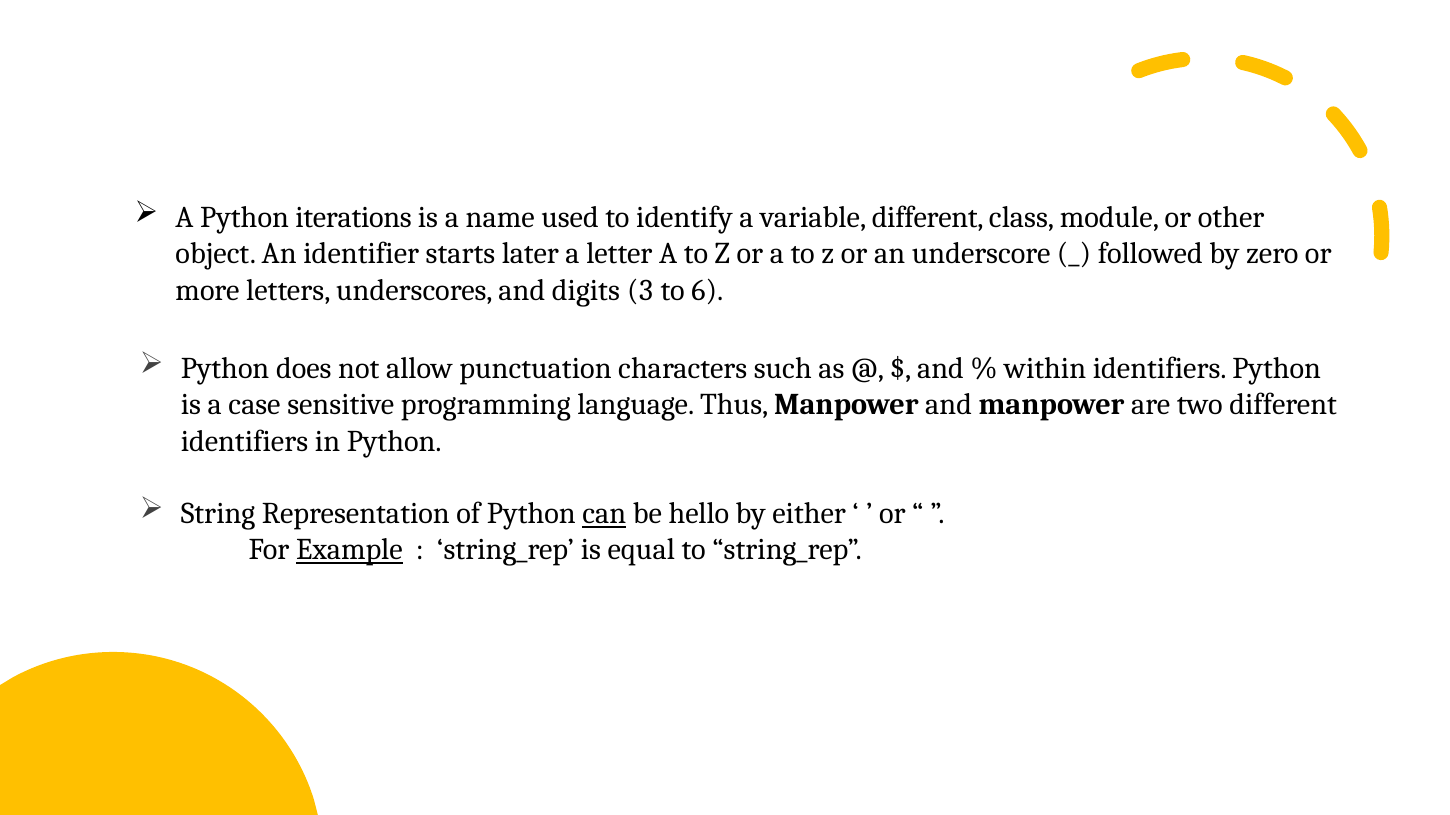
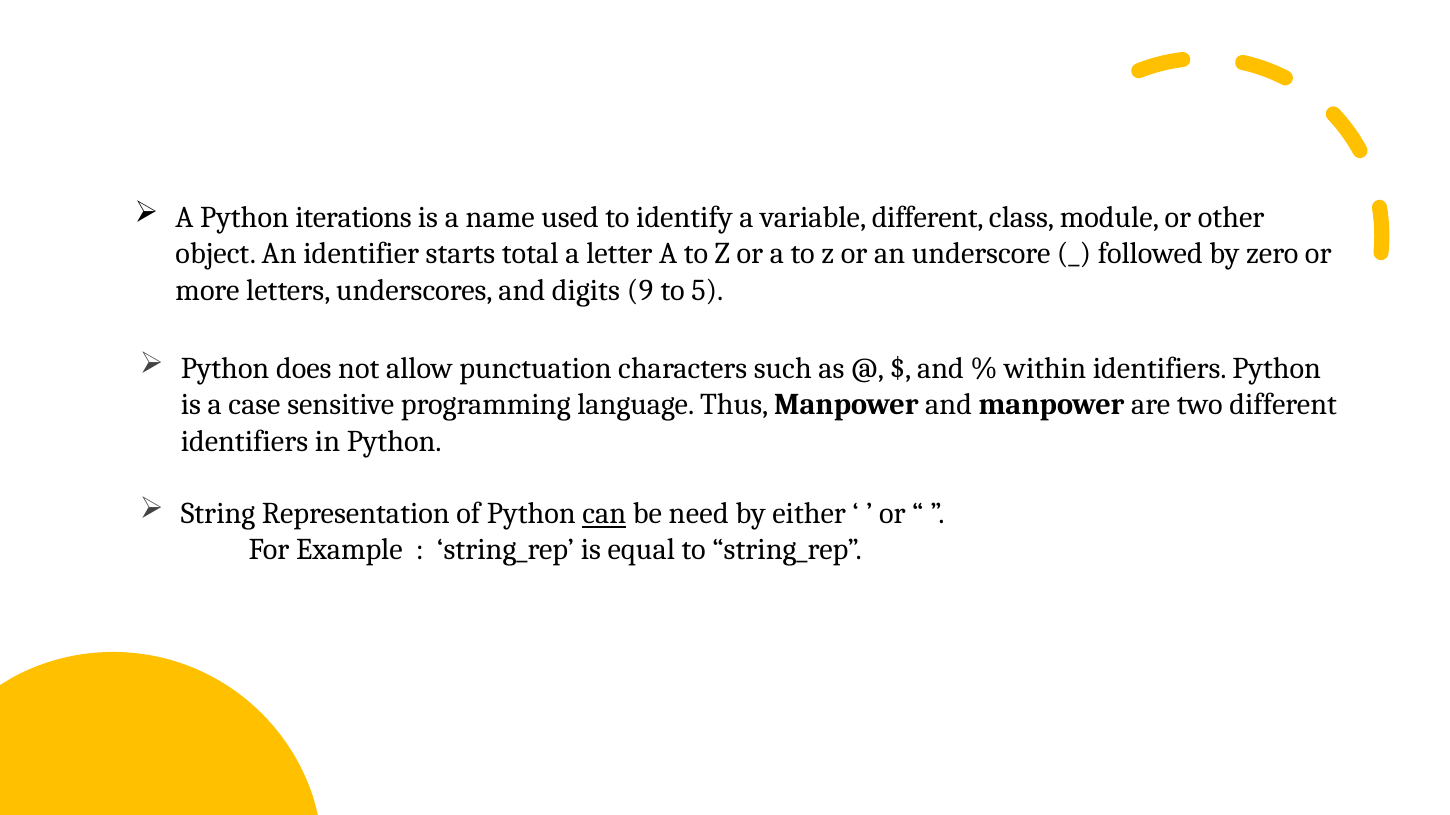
later: later -> total (530, 254)
3: 3 -> 9 (640, 290)
6: 6 -> 5 (707, 290)
hello: hello -> need (699, 514)
Example underline: present -> none (349, 550)
